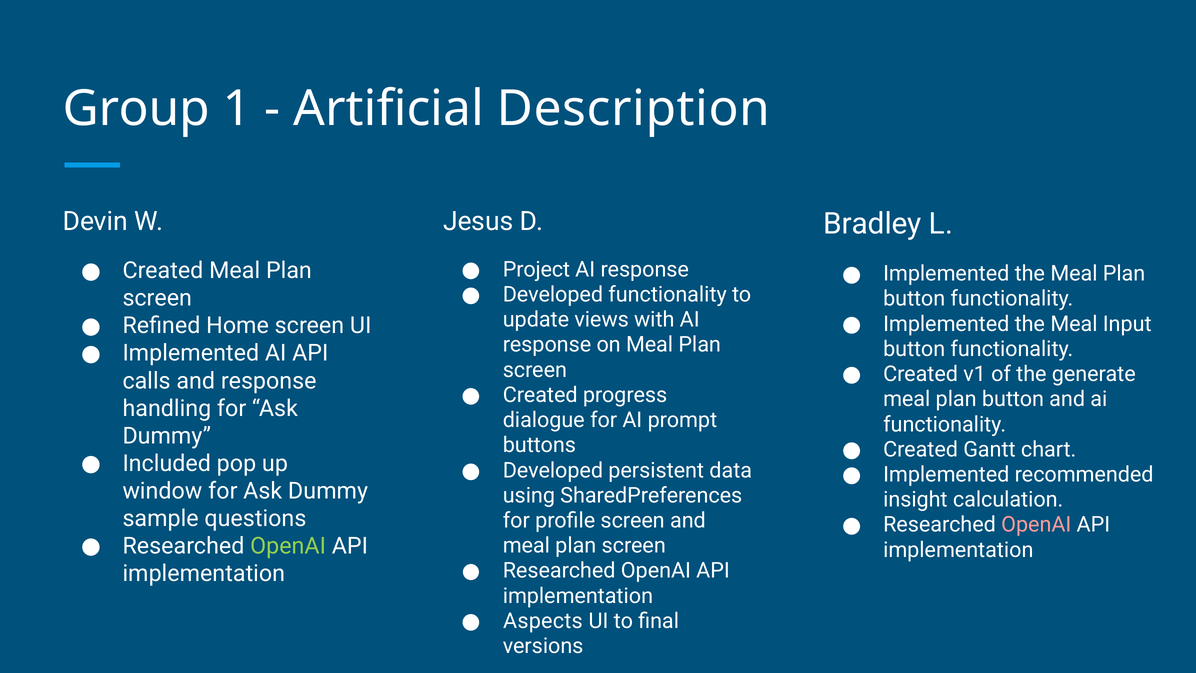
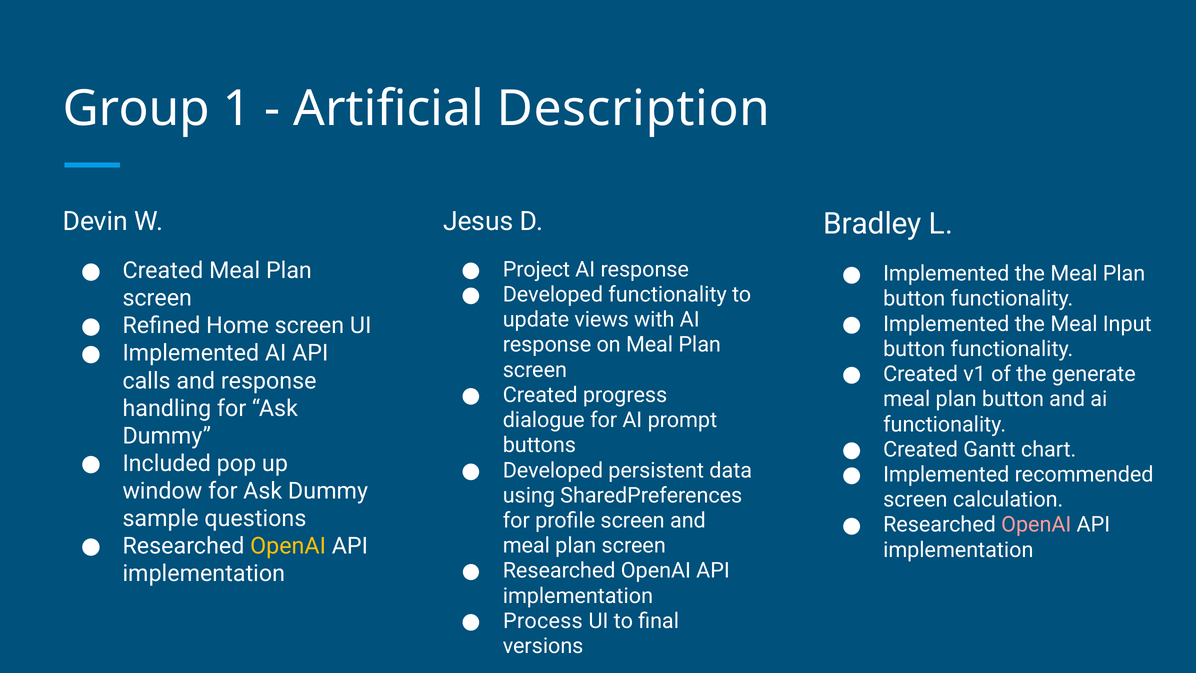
insight: insight -> screen (915, 500)
OpenAI colour: light green -> yellow (288, 546)
Aspects: Aspects -> Process (543, 621)
